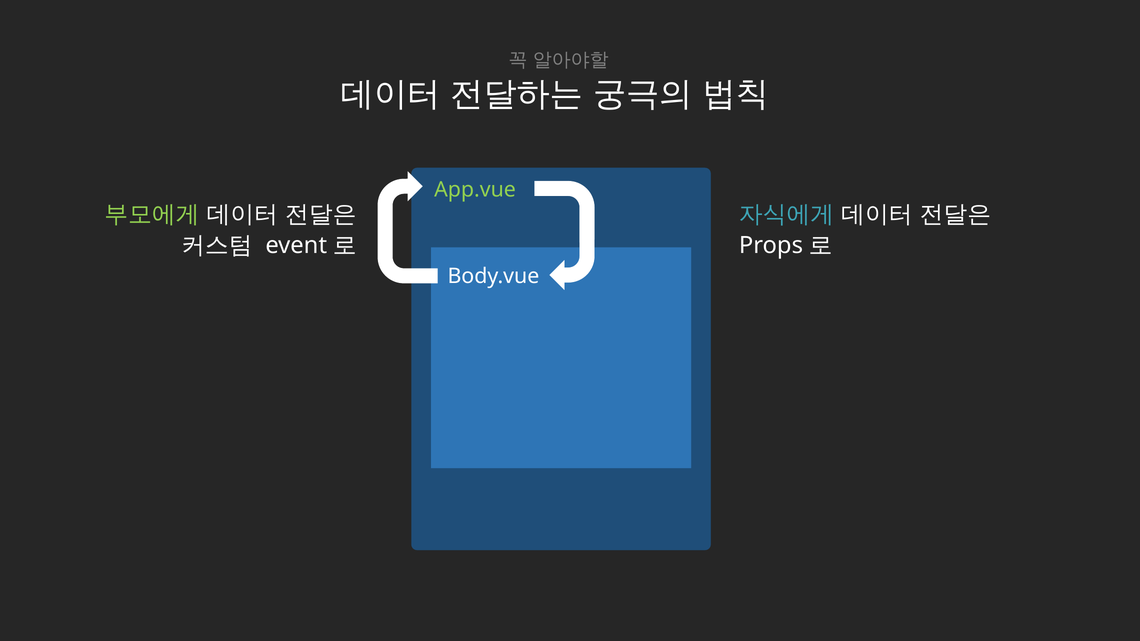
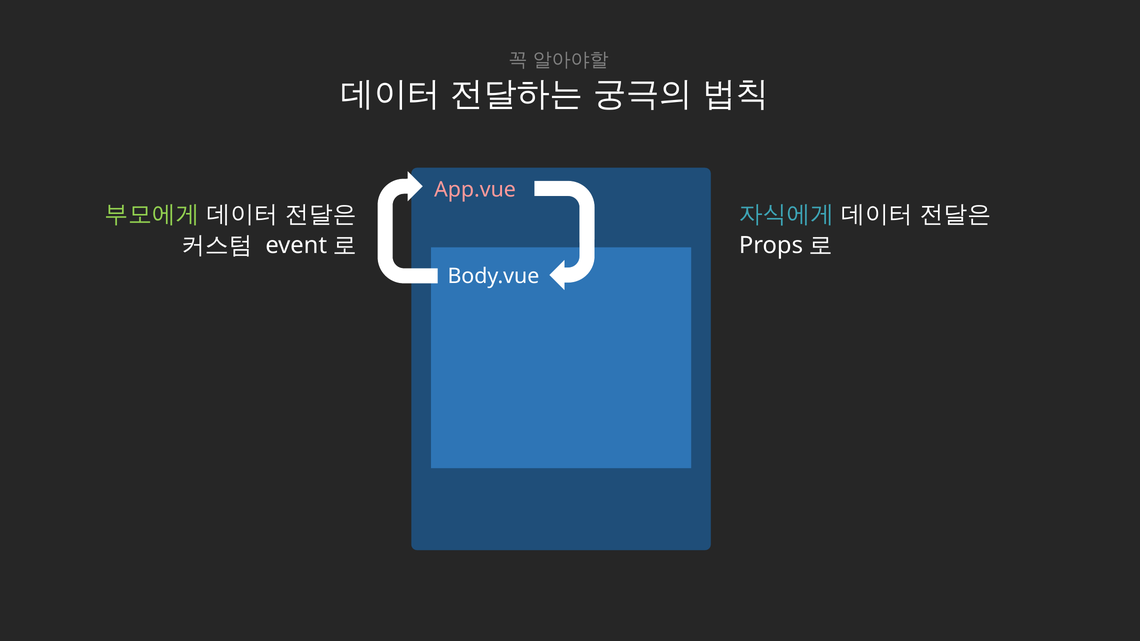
App.vue colour: light green -> pink (475, 190)
